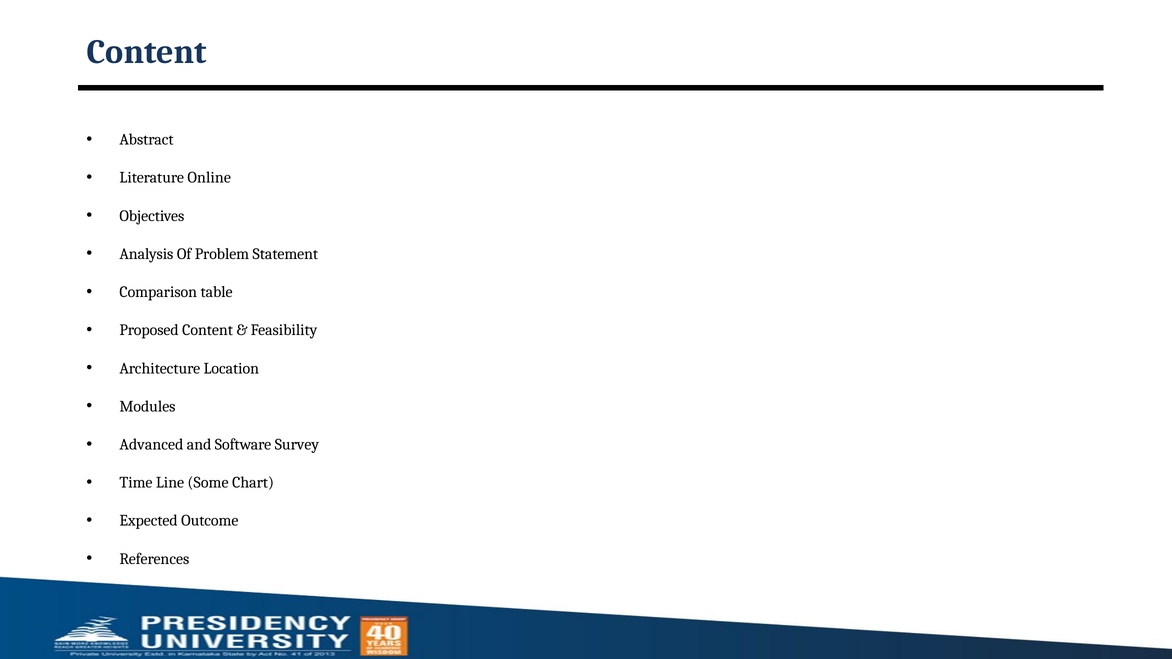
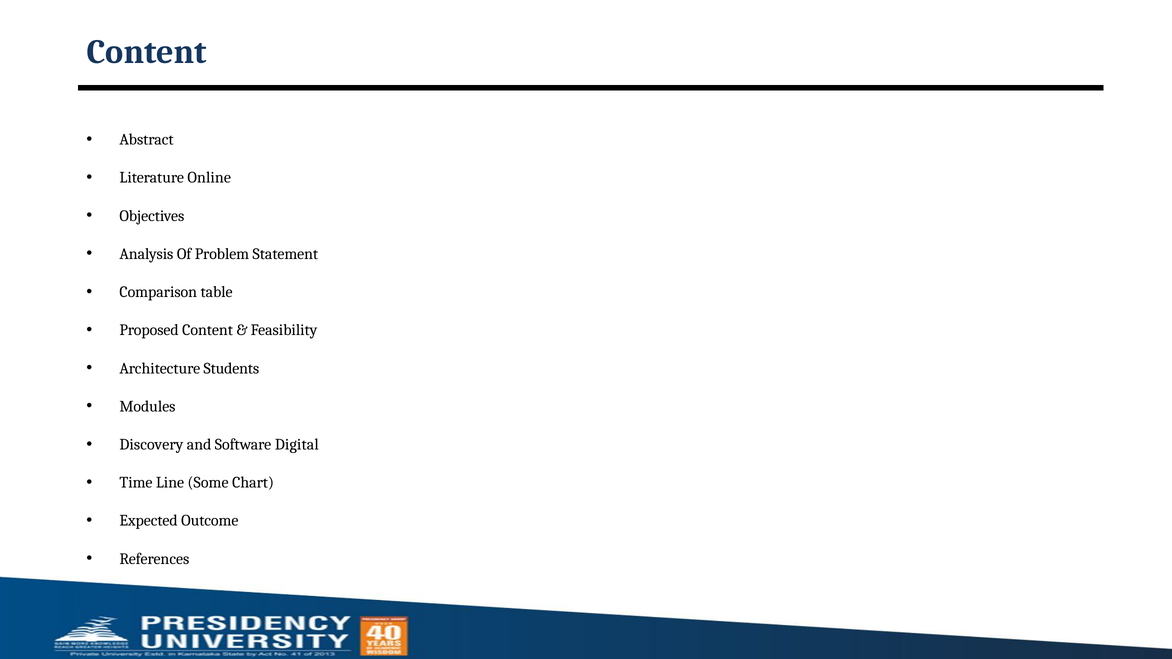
Location: Location -> Students (231, 368)
Advanced: Advanced -> Discovery (151, 445)
Survey: Survey -> Digital (297, 445)
